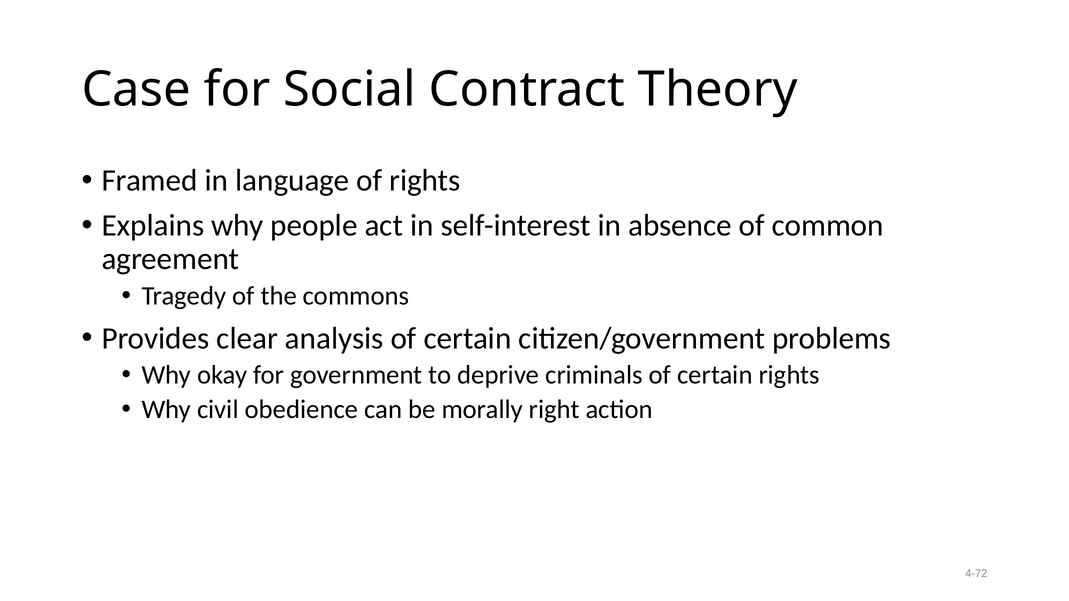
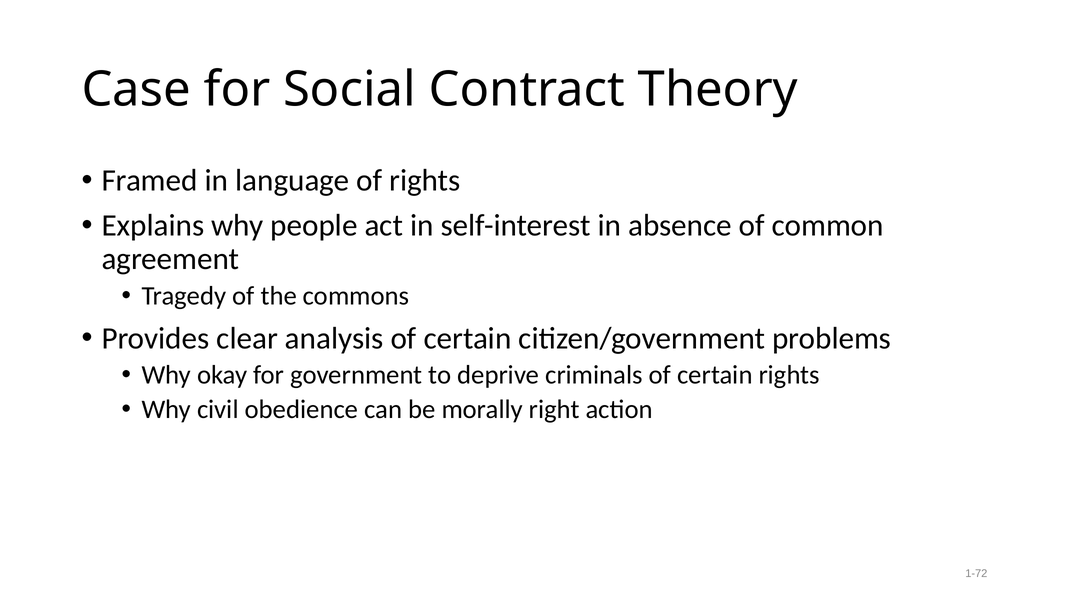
4-72: 4-72 -> 1-72 (976, 574)
